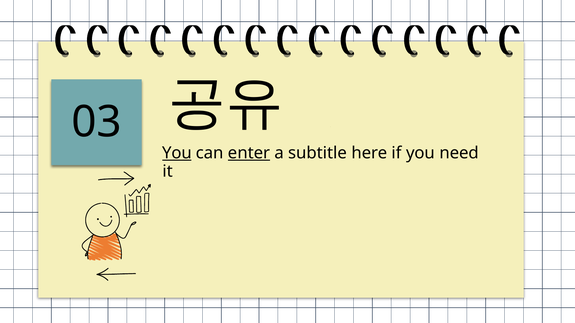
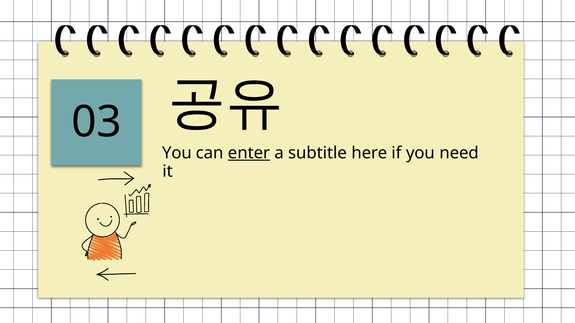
You underline: present -> none (177, 153)
